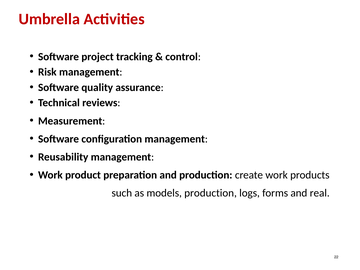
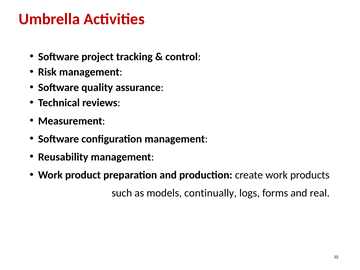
models production: production -> continually (211, 193)
